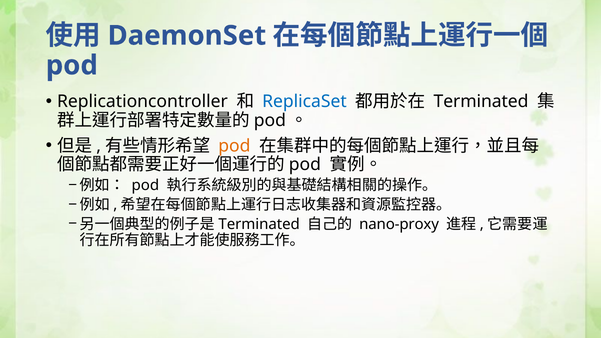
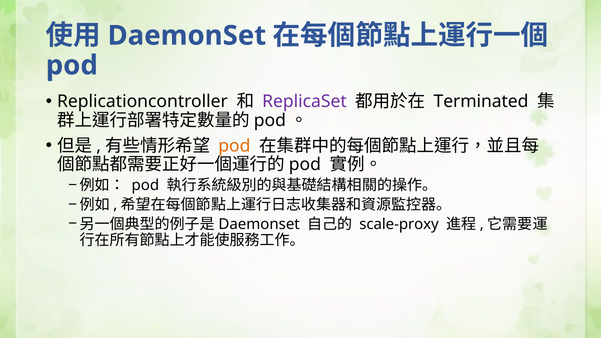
ReplicaSet colour: blue -> purple (304, 102)
Terminated: Terminated -> Daemonset (259, 224)
nano-proxy: nano-proxy -> scale-proxy (399, 224)
